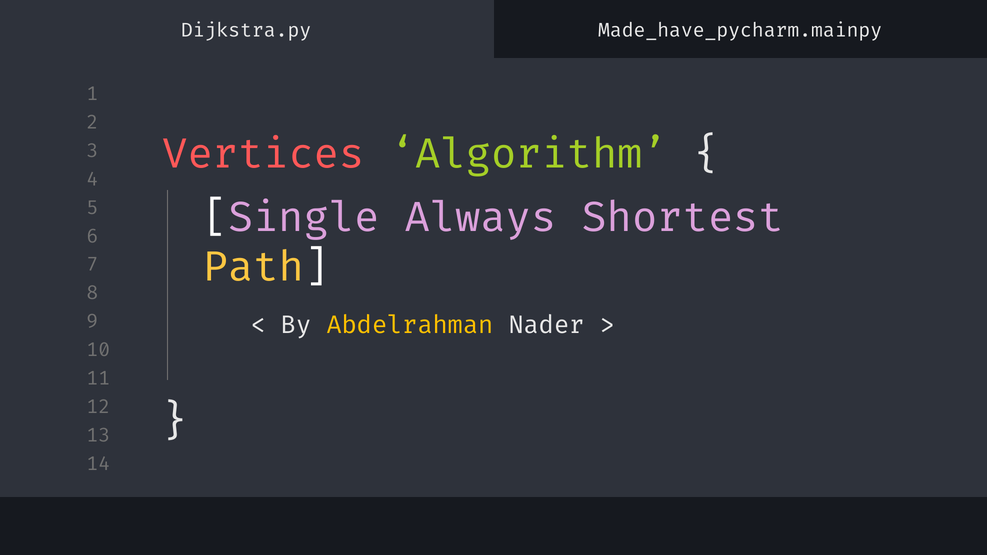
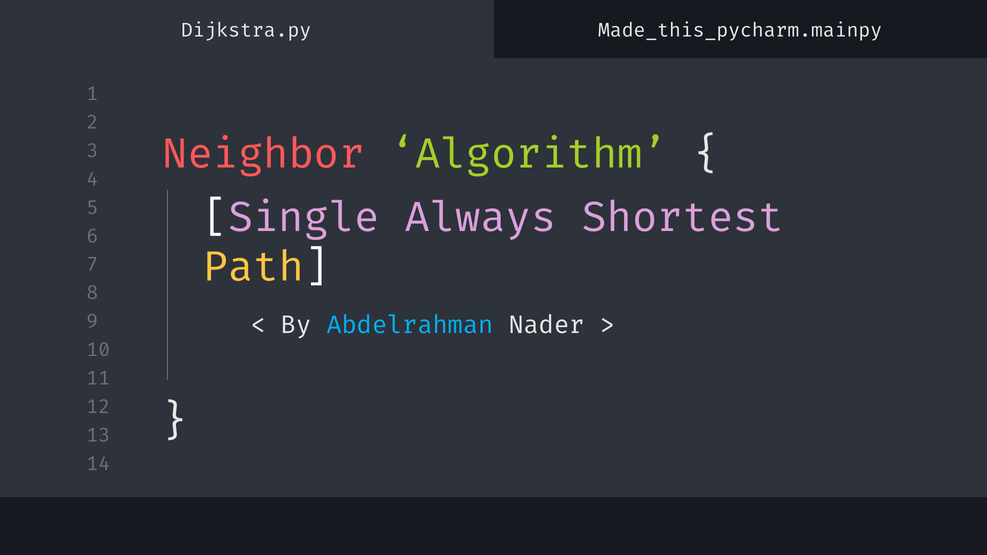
Made_have_pycharm.mainpy: Made_have_pycharm.mainpy -> Made_this_pycharm.mainpy (740, 30)
Vertices: Vertices -> Neighbor (263, 154)
Abdelrahman colour: yellow -> light blue (410, 325)
